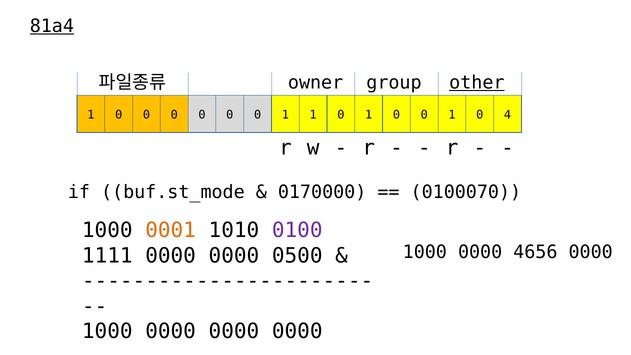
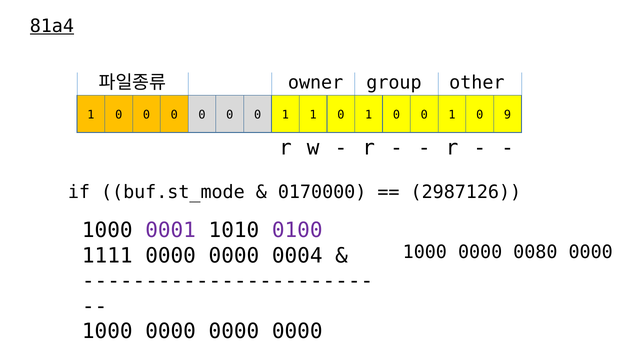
other underline: present -> none (477, 83)
4: 4 -> 9 (508, 115)
0100070: 0100070 -> 2987126 (466, 192)
0001 colour: orange -> purple (171, 230)
4656: 4656 -> 0080 (535, 252)
0500: 0500 -> 0004 (297, 256)
